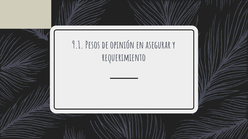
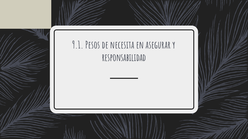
opinión: opinión -> necesita (122, 45)
requerimiento: requerimiento -> responsabilidad (124, 58)
